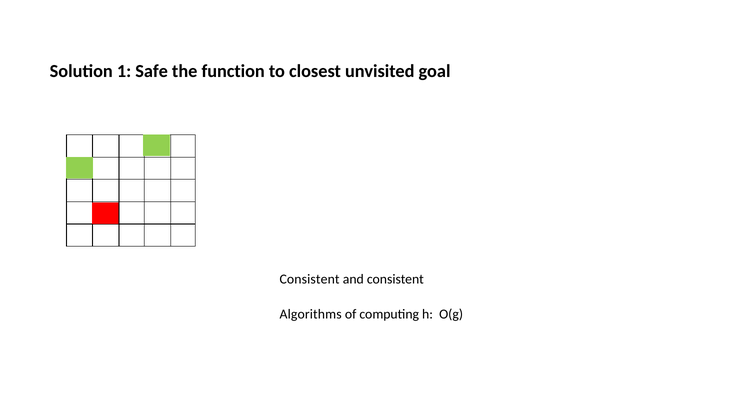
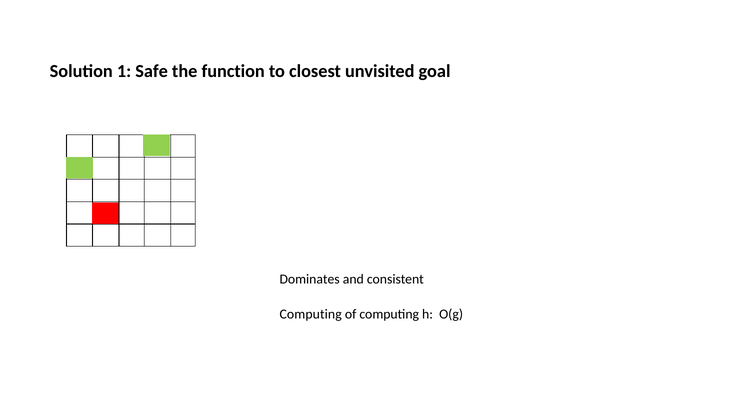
Consistent: Consistent -> Dominates (310, 279)
Algorithms: Algorithms -> Computing (311, 314)
